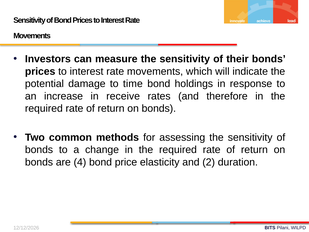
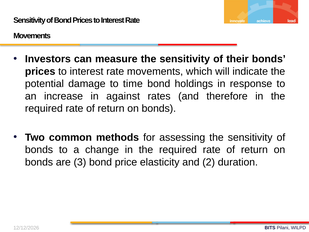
receive: receive -> against (123, 96)
4: 4 -> 3 (80, 162)
